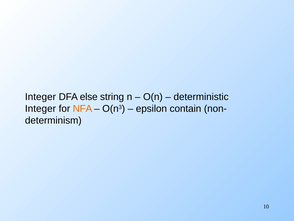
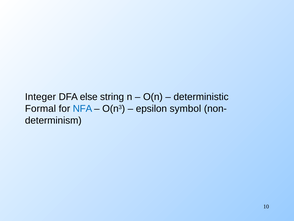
Integer: Integer -> Formal (40, 108)
NFA colour: orange -> blue (82, 108)
contain: contain -> symbol (185, 108)
